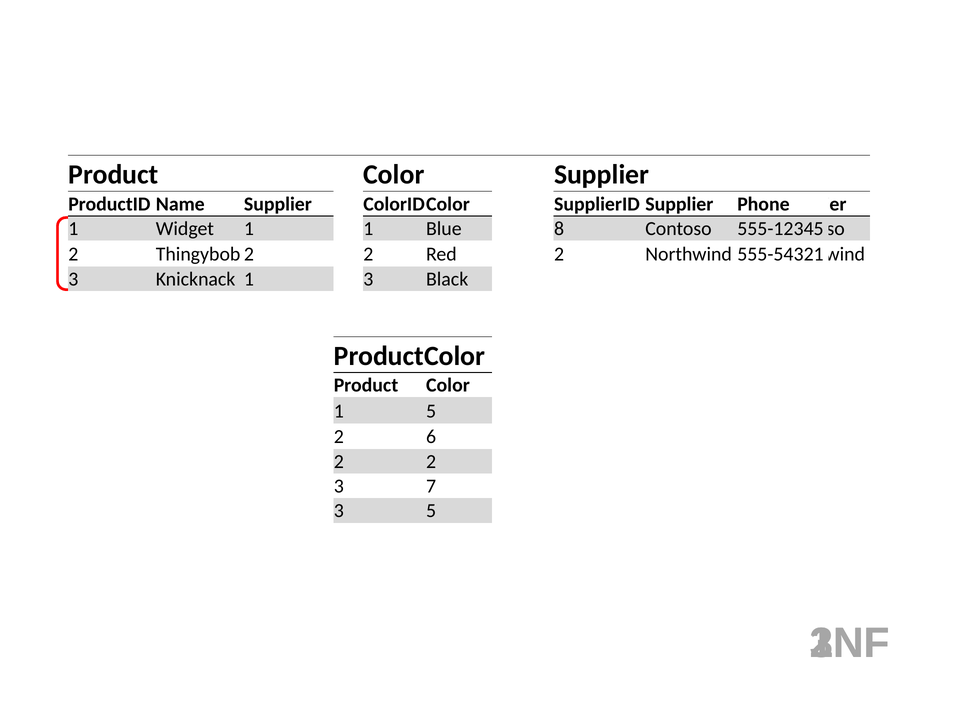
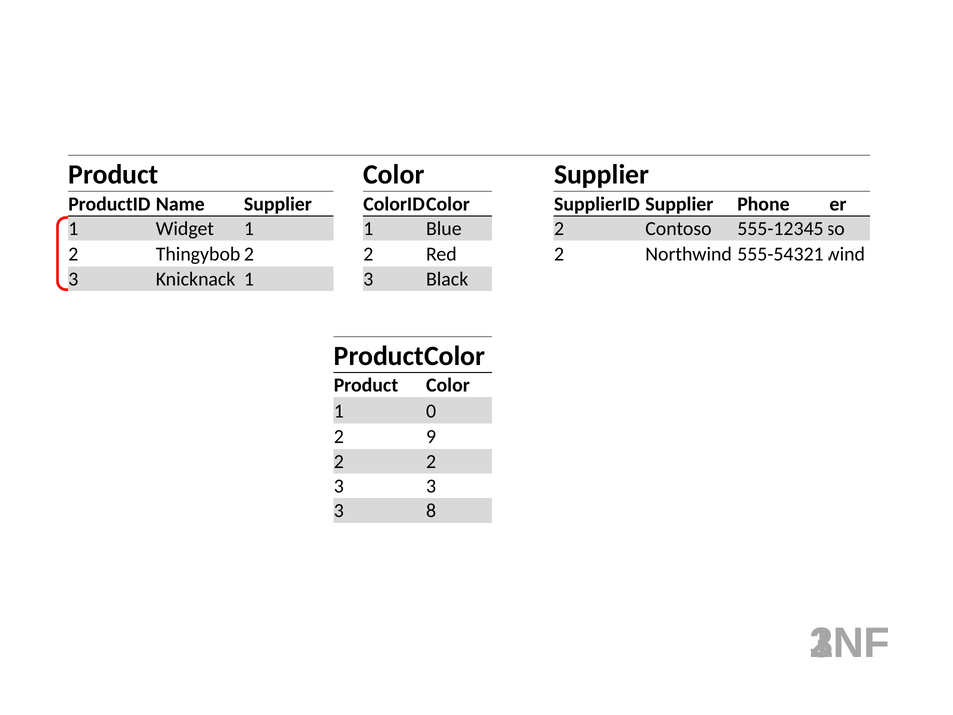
8: 8 -> 2 (559, 229)
1 5: 5 -> 0 (431, 411)
6: 6 -> 9 (431, 437)
7: 7 -> 3 (431, 486)
3 5: 5 -> 8 (431, 511)
